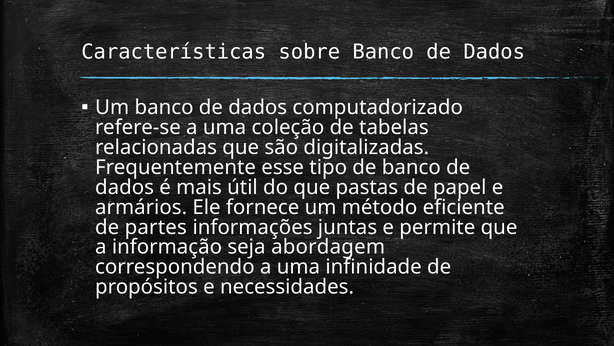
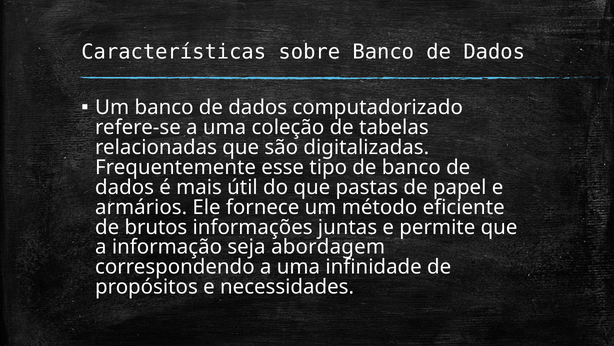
partes: partes -> brutos (156, 227)
